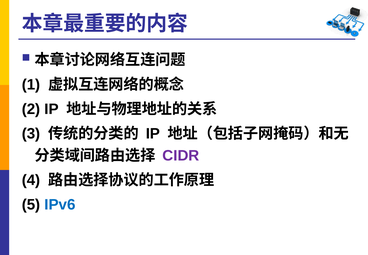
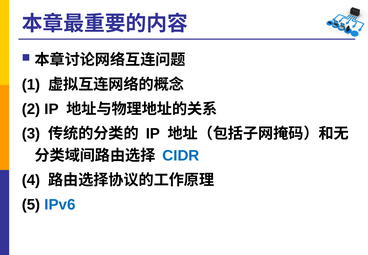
CIDR colour: purple -> blue (181, 155)
